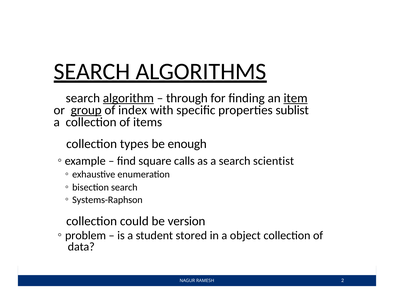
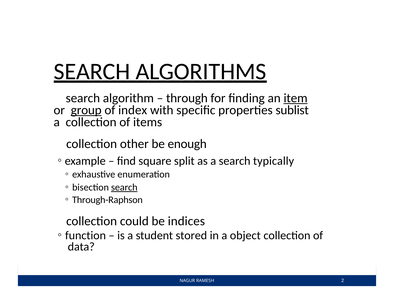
algorithm underline: present -> none (128, 98)
types: types -> other (134, 144)
calls: calls -> split (184, 161)
scientist: scientist -> typically (274, 161)
search underline: none -> present (124, 188)
Systems-Raphson: Systems-Raphson -> Through-Raphson (107, 200)
version: version -> indices (186, 221)
problem: problem -> function (85, 236)
